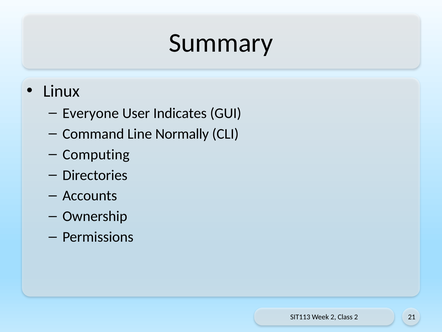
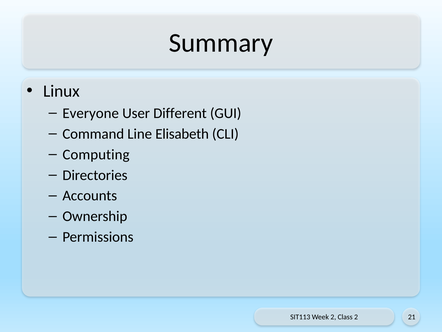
Indicates: Indicates -> Different (180, 113)
Normally: Normally -> Elisabeth (182, 134)
